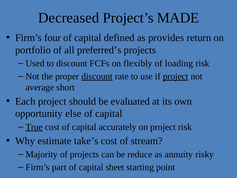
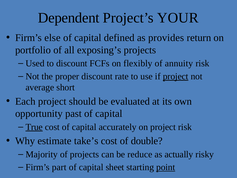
Decreased: Decreased -> Dependent (69, 18)
MADE: MADE -> YOUR (178, 18)
four: four -> else (52, 38)
preferred’s: preferred’s -> exposing’s (99, 50)
loading: loading -> annuity (179, 63)
discount underline: present -> none (97, 76)
else: else -> past (73, 113)
stream: stream -> double (147, 141)
annuity: annuity -> actually (179, 154)
point underline: none -> present (166, 167)
